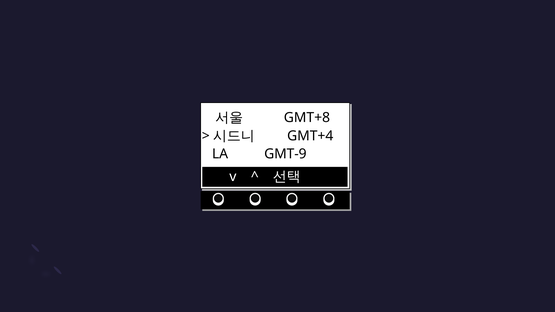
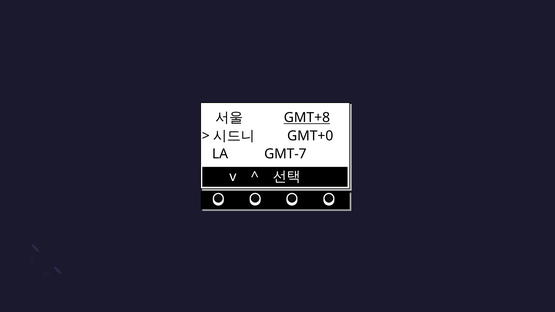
GMT+8 underline: none -> present (307, 118)
GMT+4: GMT+4 -> GMT+0 (310, 136)
GMT-9: GMT-9 -> GMT-7 (285, 154)
